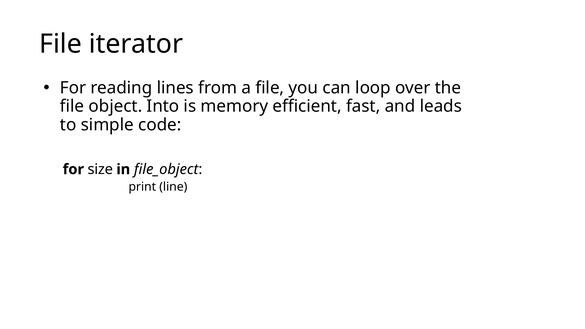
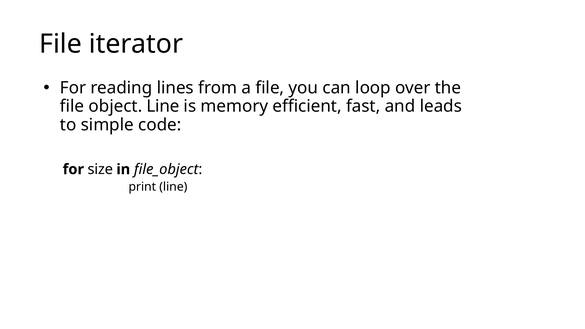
object Into: Into -> Line (163, 106)
